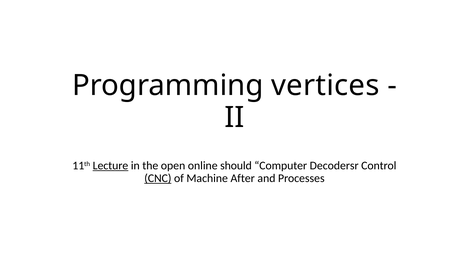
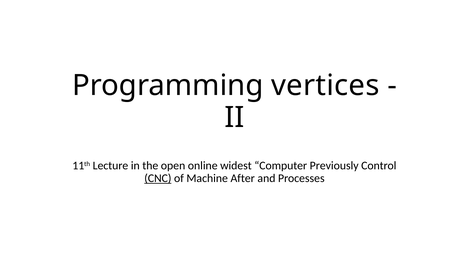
Lecture underline: present -> none (110, 166)
should: should -> widest (236, 166)
Decodersr: Decodersr -> Previously (334, 166)
